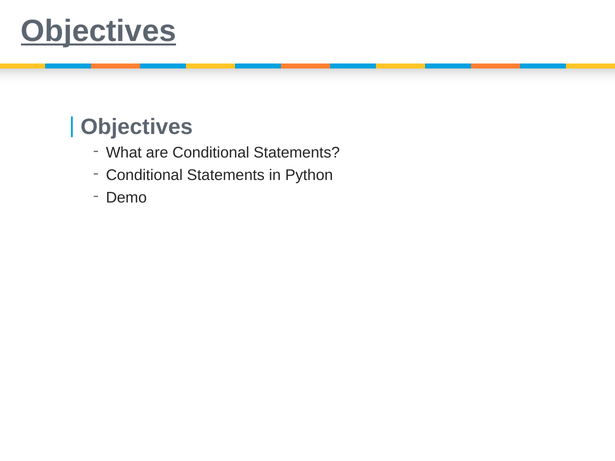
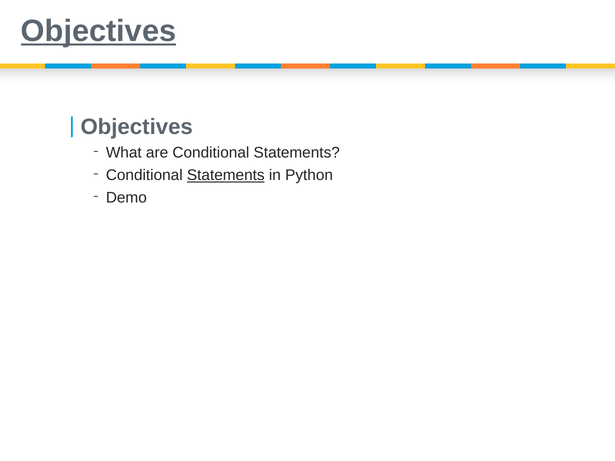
Statements underline: none -> present (226, 175)
